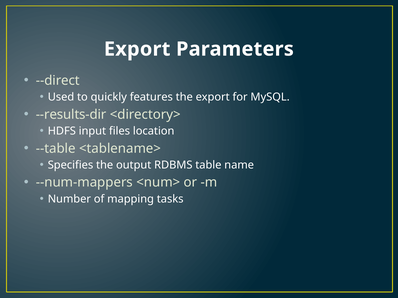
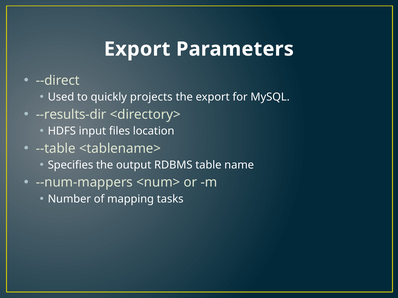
features: features -> projects (151, 97)
